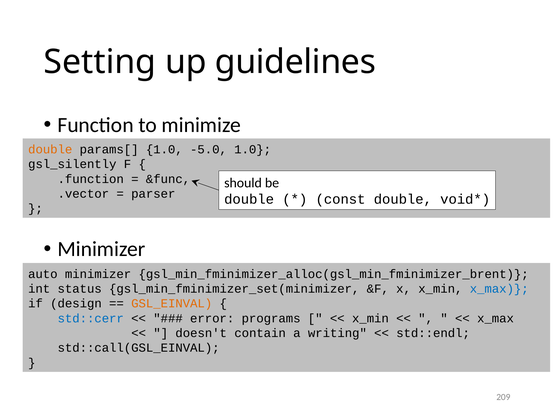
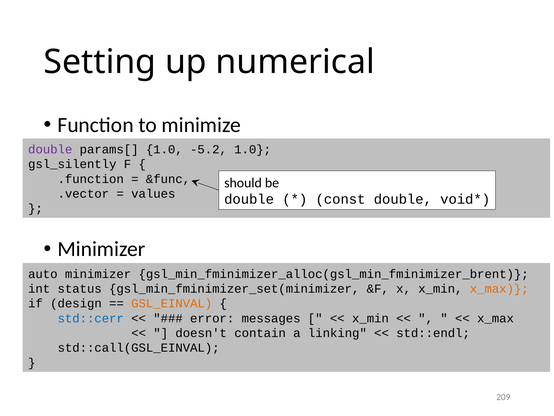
guidelines: guidelines -> numerical (295, 62)
double colour: orange -> purple (50, 149)
-5.0: -5.0 -> -5.2 (208, 149)
parser: parser -> values (153, 194)
x_max colour: blue -> orange (499, 288)
programs: programs -> messages (271, 318)
writing: writing -> linking (337, 333)
